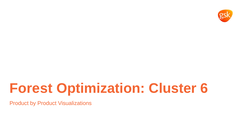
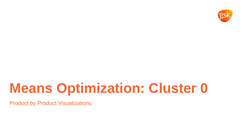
Forest: Forest -> Means (31, 88)
6: 6 -> 0 (204, 88)
